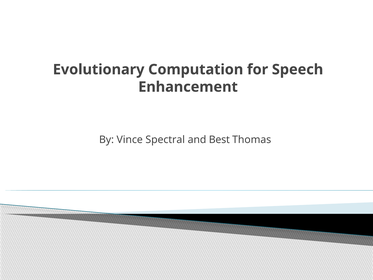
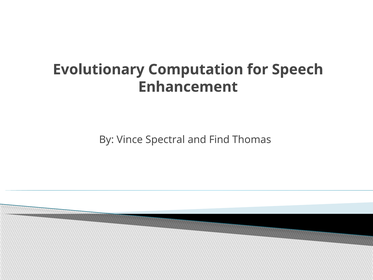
Best: Best -> Find (219, 139)
